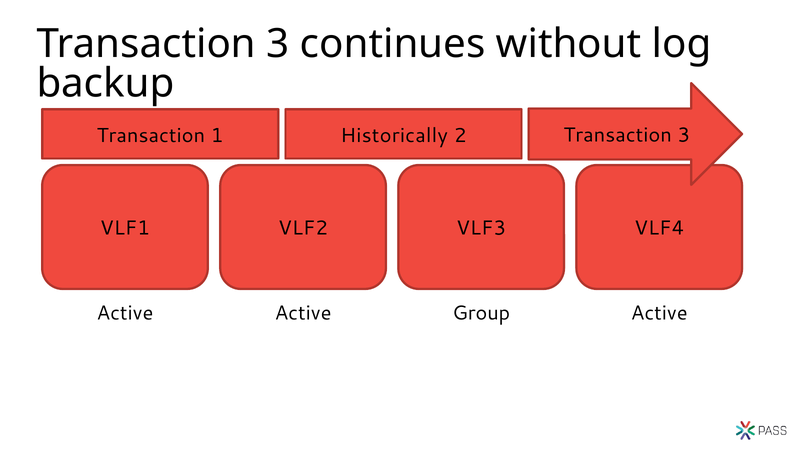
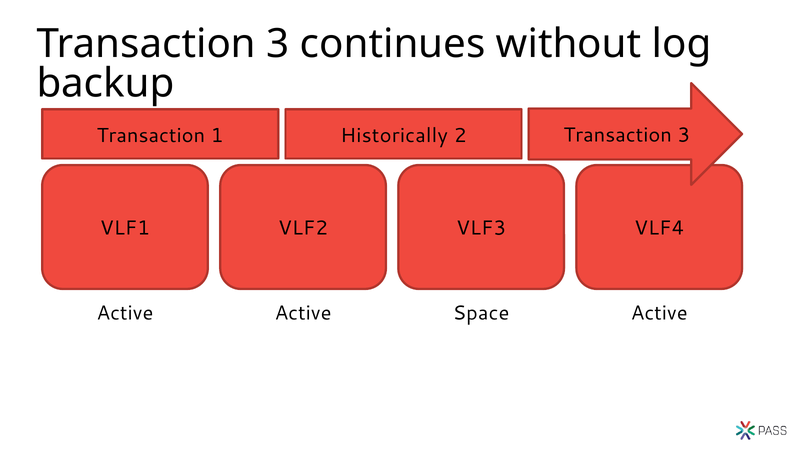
Group: Group -> Space (481, 313)
